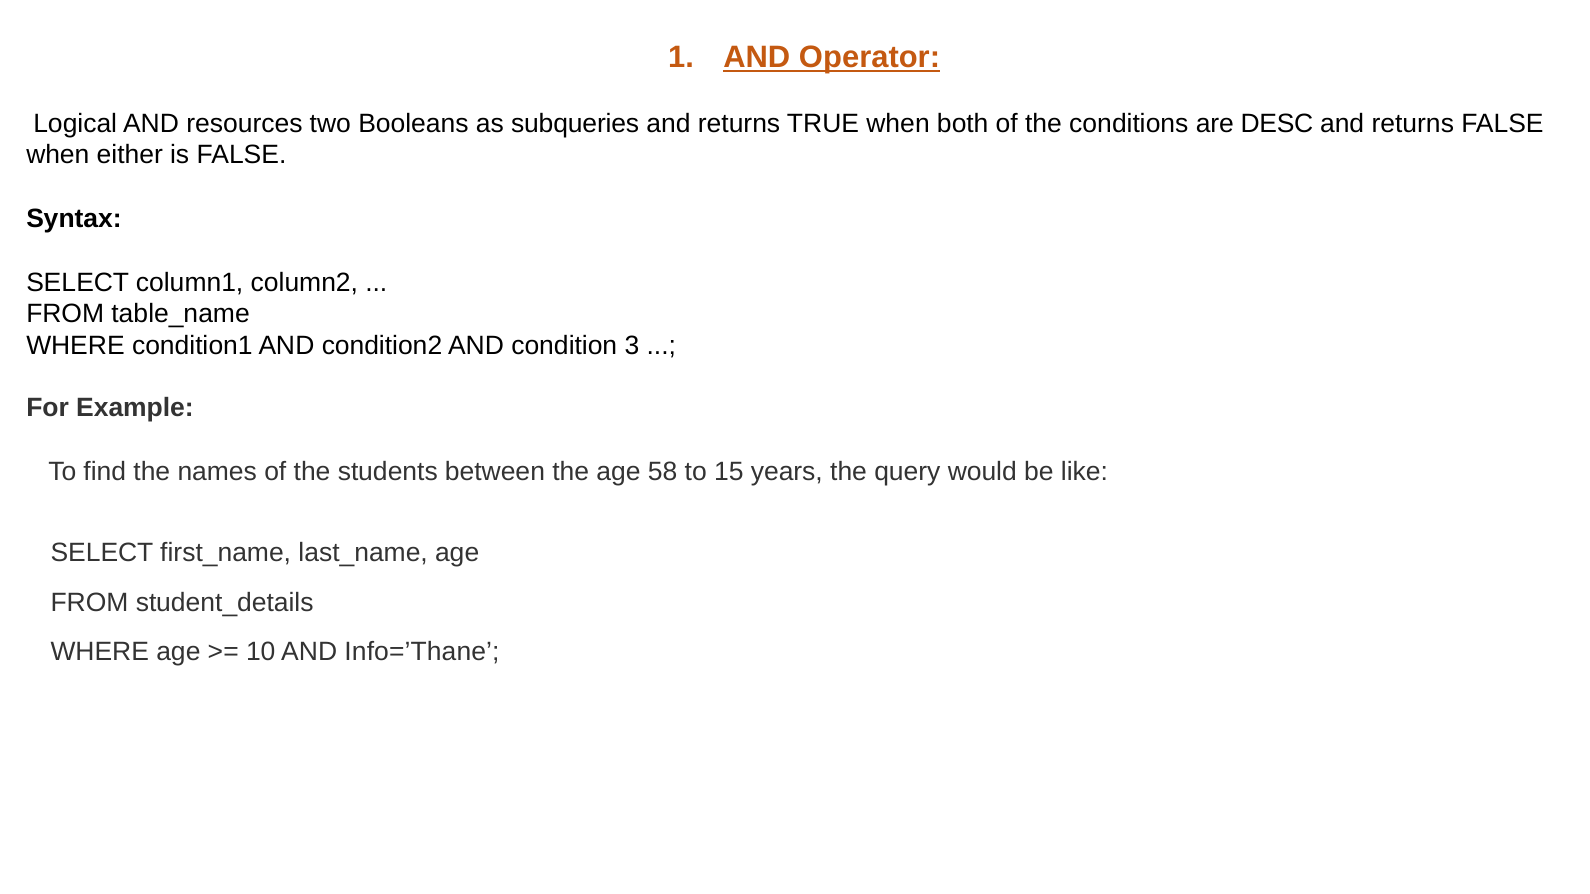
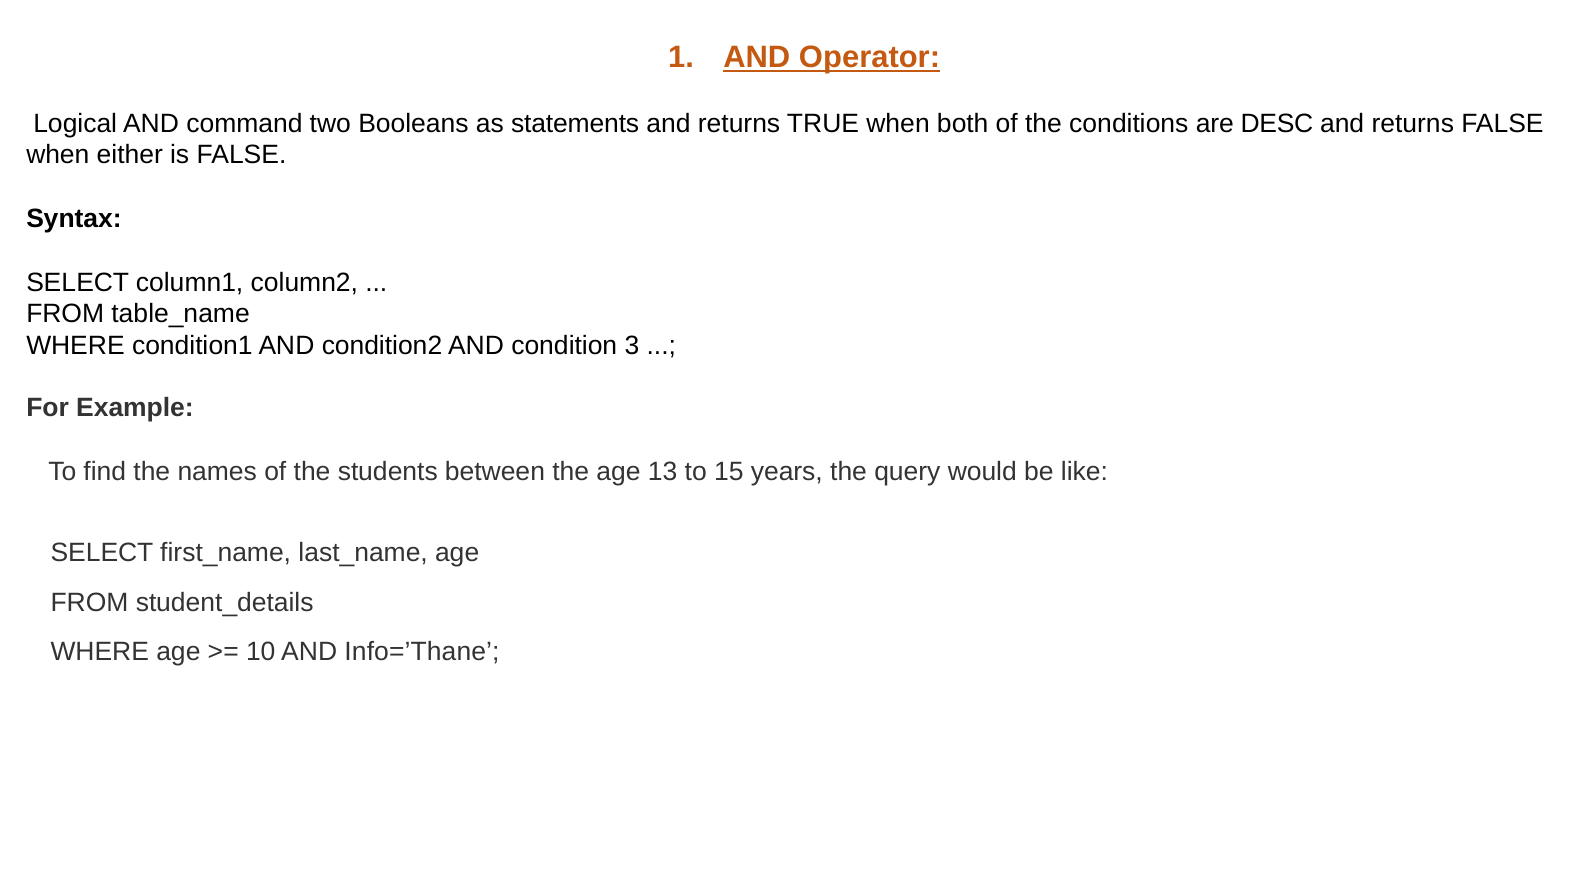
resources: resources -> command (244, 124)
subqueries: subqueries -> statements (575, 124)
58: 58 -> 13 (663, 472)
